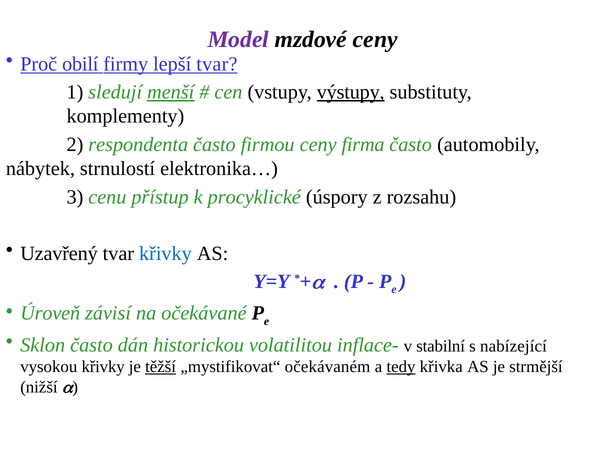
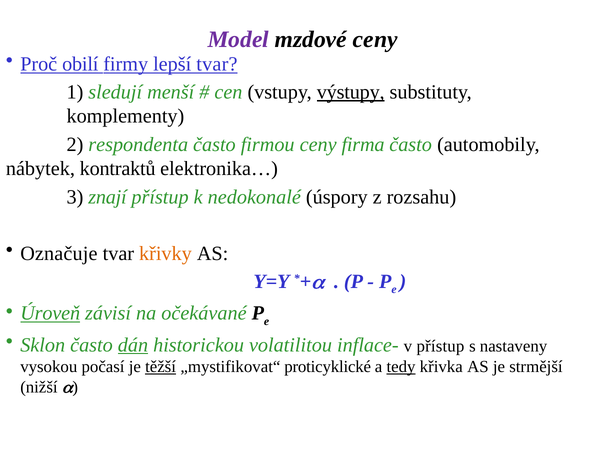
menší underline: present -> none (171, 92)
strnulostí: strnulostí -> kontraktů (118, 169)
cenu: cenu -> znají (107, 197)
procyklické: procyklické -> nedokonalé (254, 197)
Uzavřený: Uzavřený -> Označuje (59, 254)
křivky colour: blue -> orange (165, 254)
Úroveň underline: none -> present (50, 314)
dán underline: none -> present (133, 345)
v stabilní: stabilní -> přístup (440, 346)
nabízející: nabízející -> nastaveny (514, 346)
vysokou křivky: křivky -> počasí (103, 367)
očekávaném: očekávaném -> proticyklické (328, 367)
